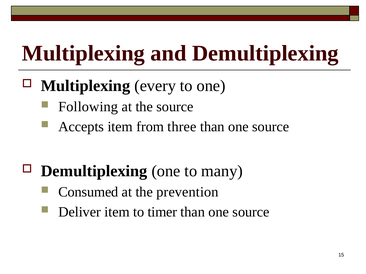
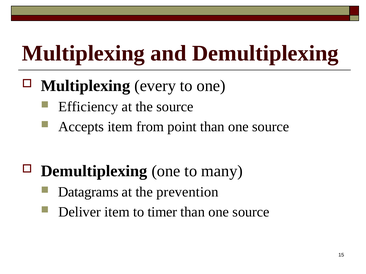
Following: Following -> Efficiency (88, 107)
three: three -> point (182, 127)
Consumed: Consumed -> Datagrams (88, 192)
